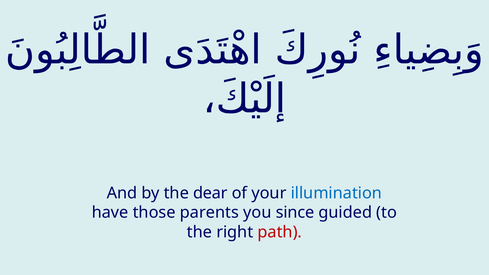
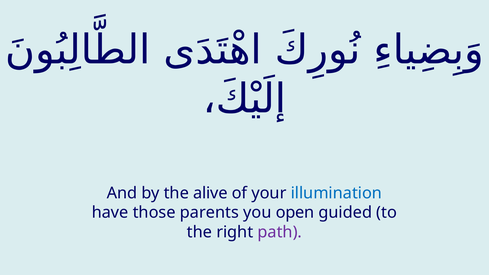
dear: dear -> alive (210, 193)
since: since -> open (295, 213)
path colour: red -> purple (280, 232)
